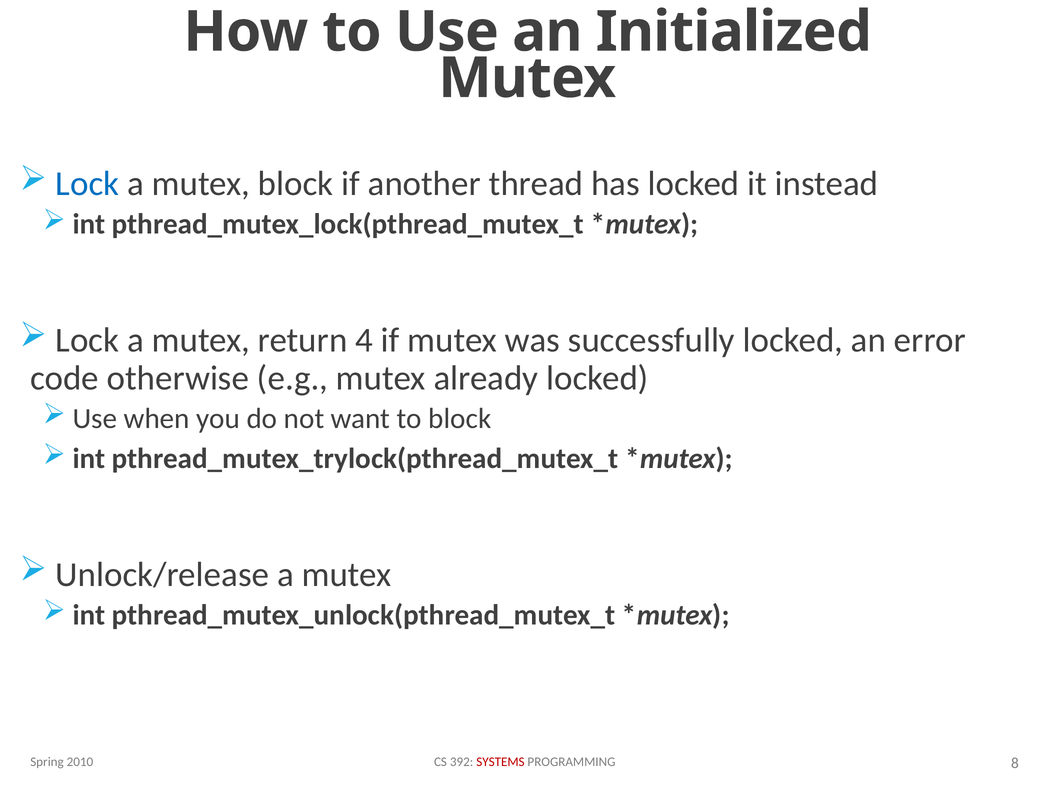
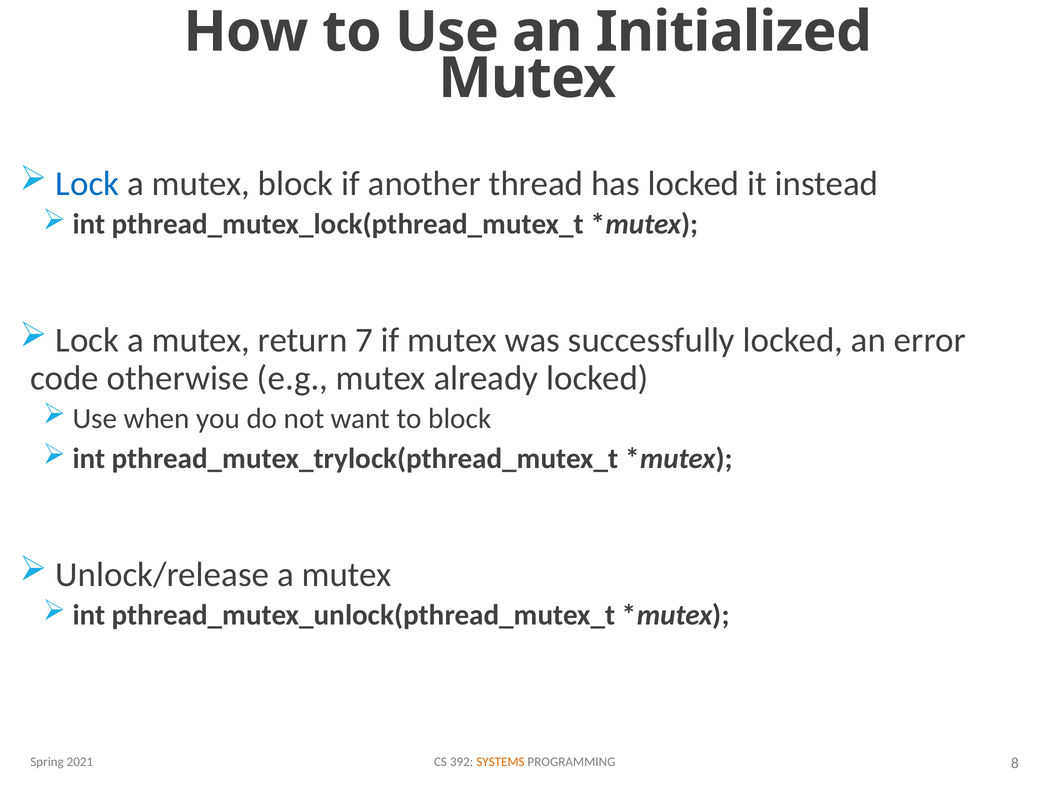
4: 4 -> 7 (364, 341)
2010: 2010 -> 2021 (80, 763)
SYSTEMS colour: red -> orange (500, 763)
